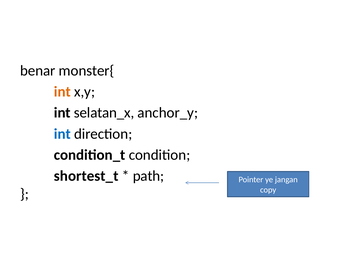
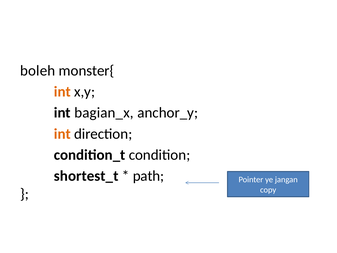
benar: benar -> boleh (38, 71)
selatan_x: selatan_x -> bagian_x (104, 113)
int colour: blue -> orange (62, 134)
